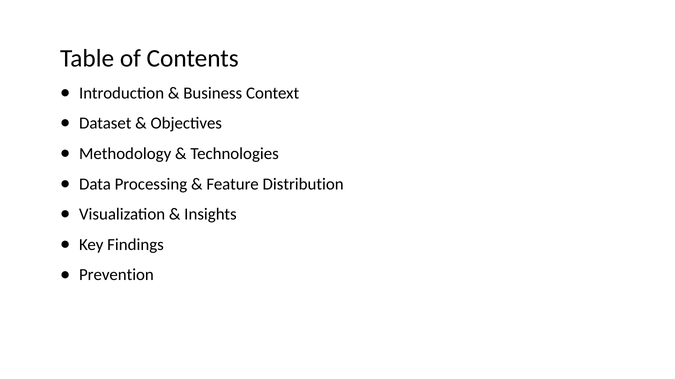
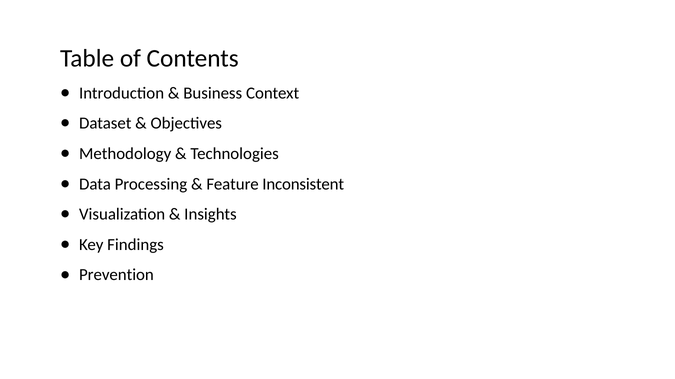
Distribution: Distribution -> Inconsistent (303, 184)
